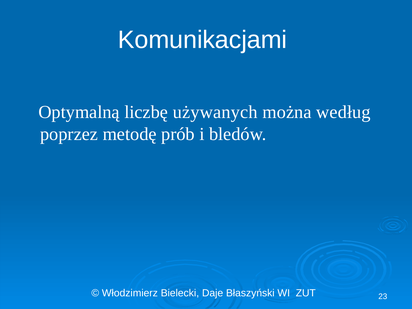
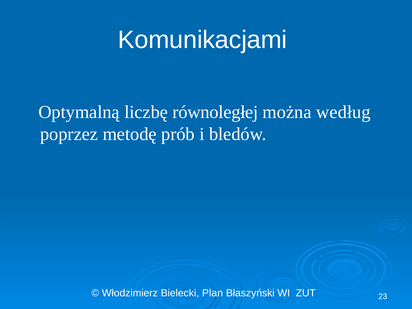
używanych: używanych -> równoległej (215, 112)
Daje: Daje -> Plan (213, 293)
